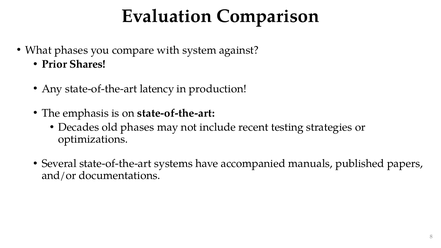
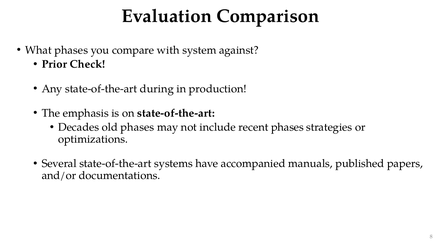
Shares: Shares -> Check (88, 64)
latency: latency -> during (157, 89)
recent testing: testing -> phases (287, 127)
